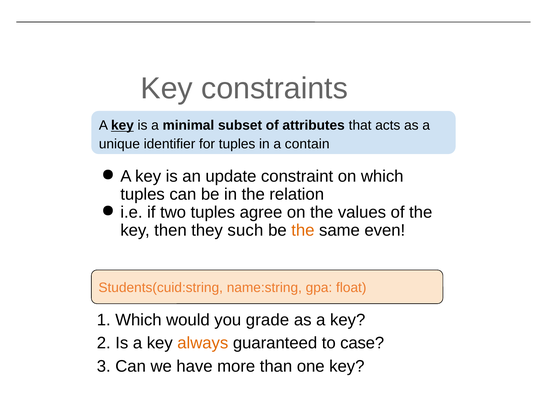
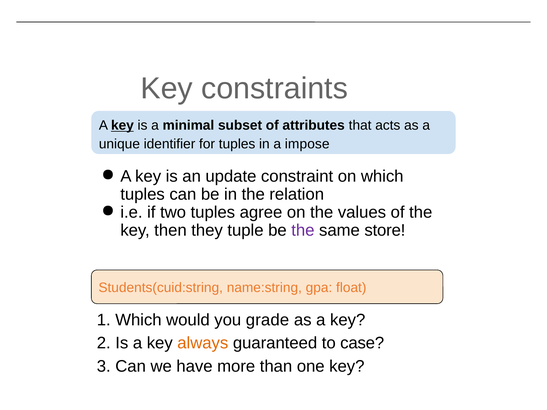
contain: contain -> impose (307, 144)
such: such -> tuple (245, 231)
the colour: orange -> purple (303, 231)
even: even -> store (385, 231)
